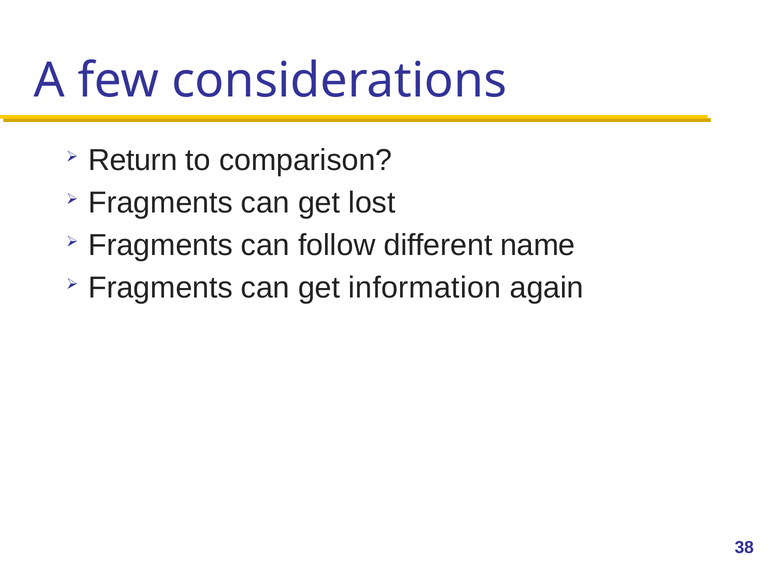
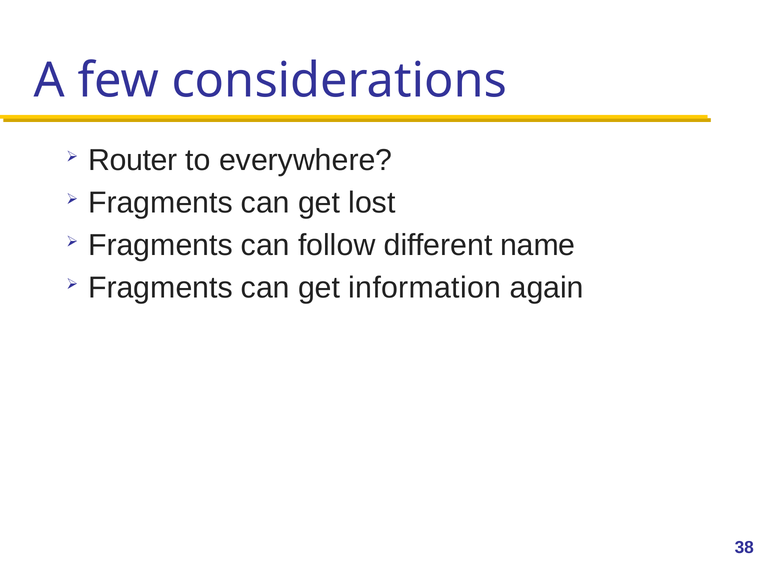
Return: Return -> Router (133, 161)
comparison: comparison -> everywhere (306, 161)
